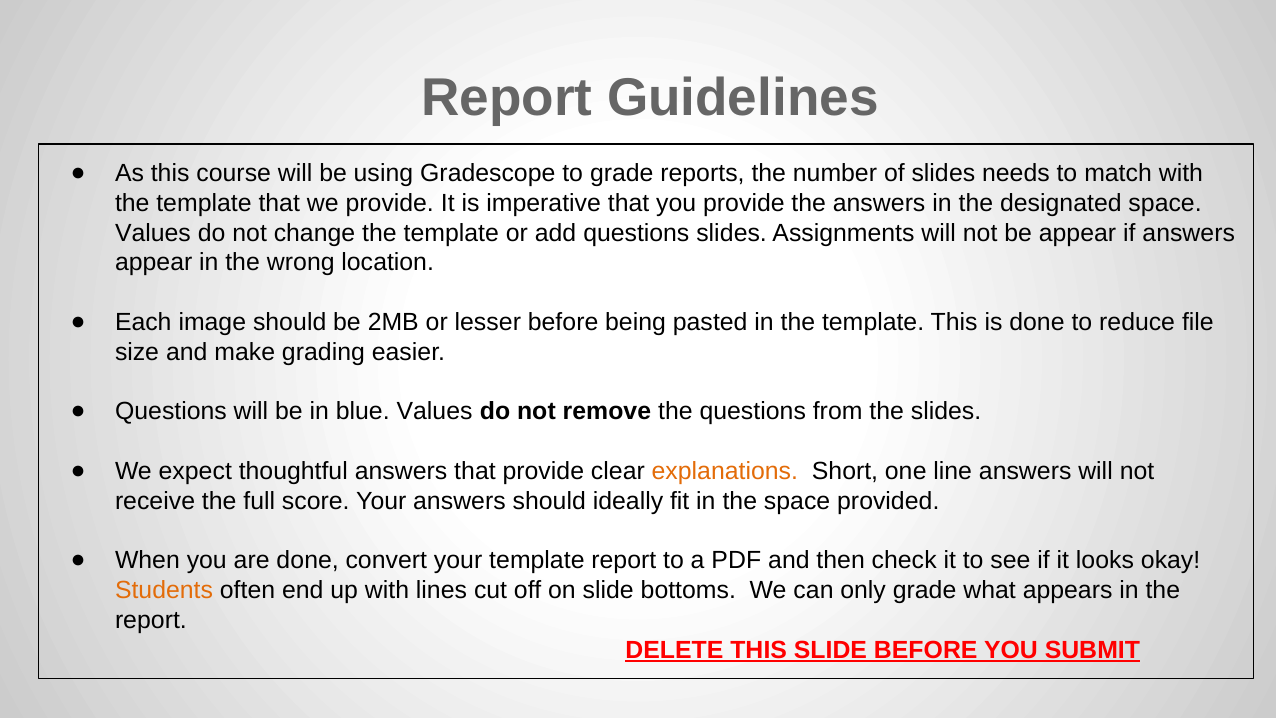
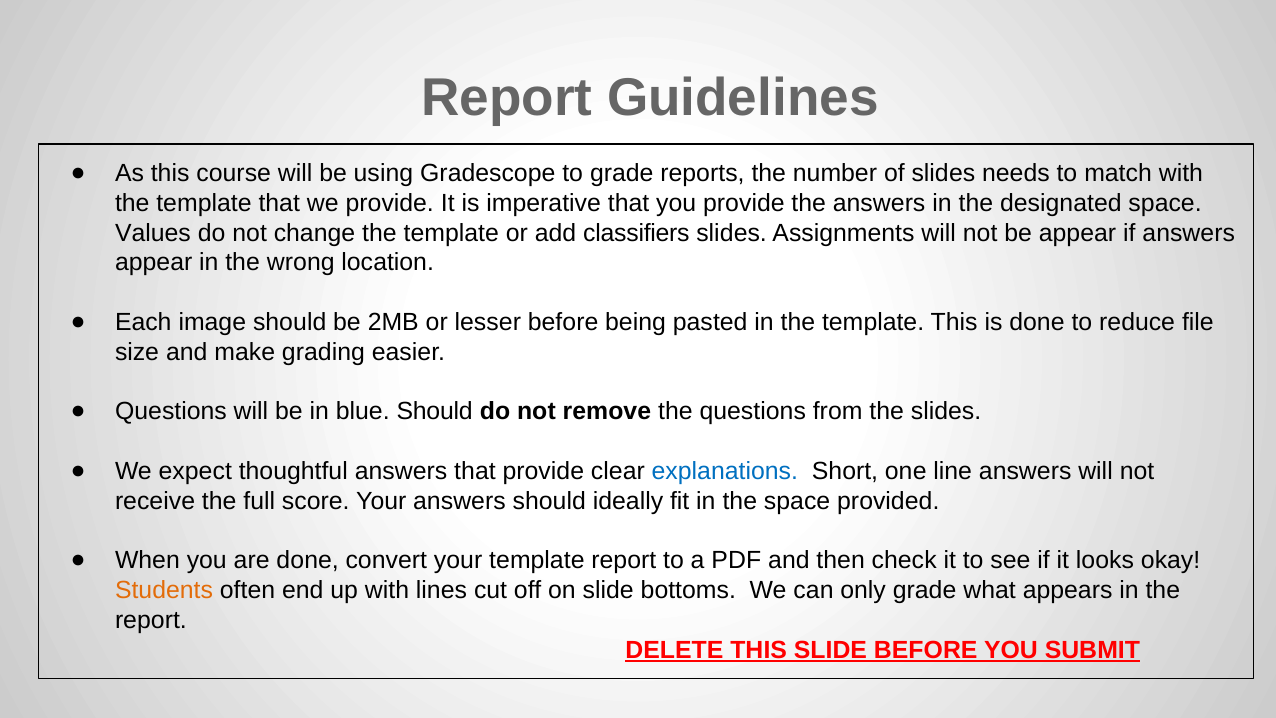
add questions: questions -> classifiers (636, 233)
blue Values: Values -> Should (435, 412)
explanations colour: orange -> blue (725, 471)
